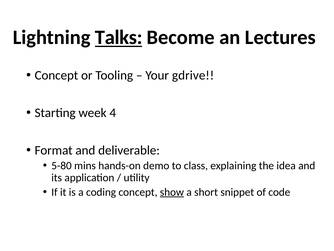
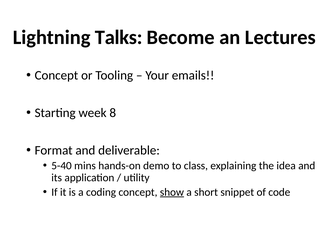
Talks underline: present -> none (119, 37)
gdrive: gdrive -> emails (193, 75)
4: 4 -> 8 (113, 113)
5-80: 5-80 -> 5-40 (61, 165)
